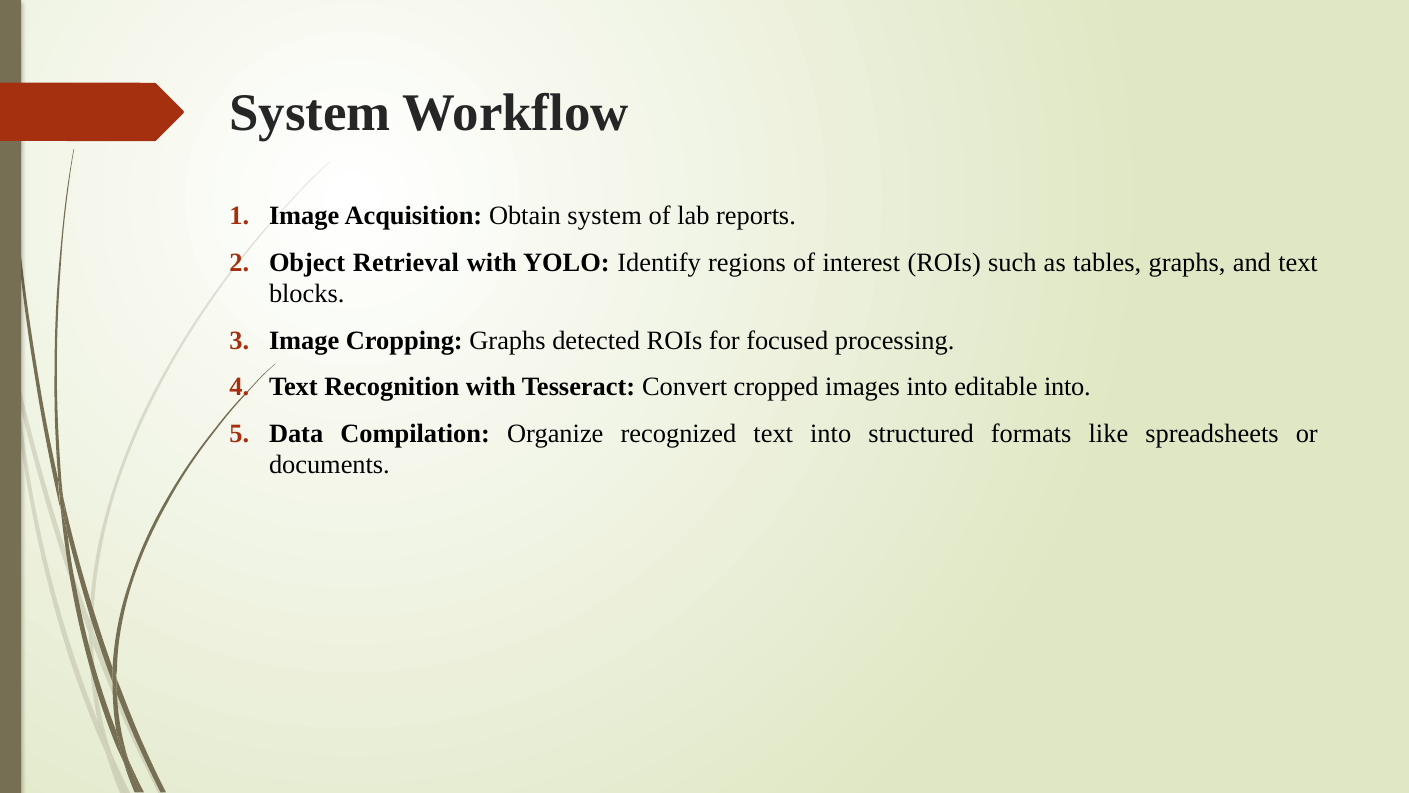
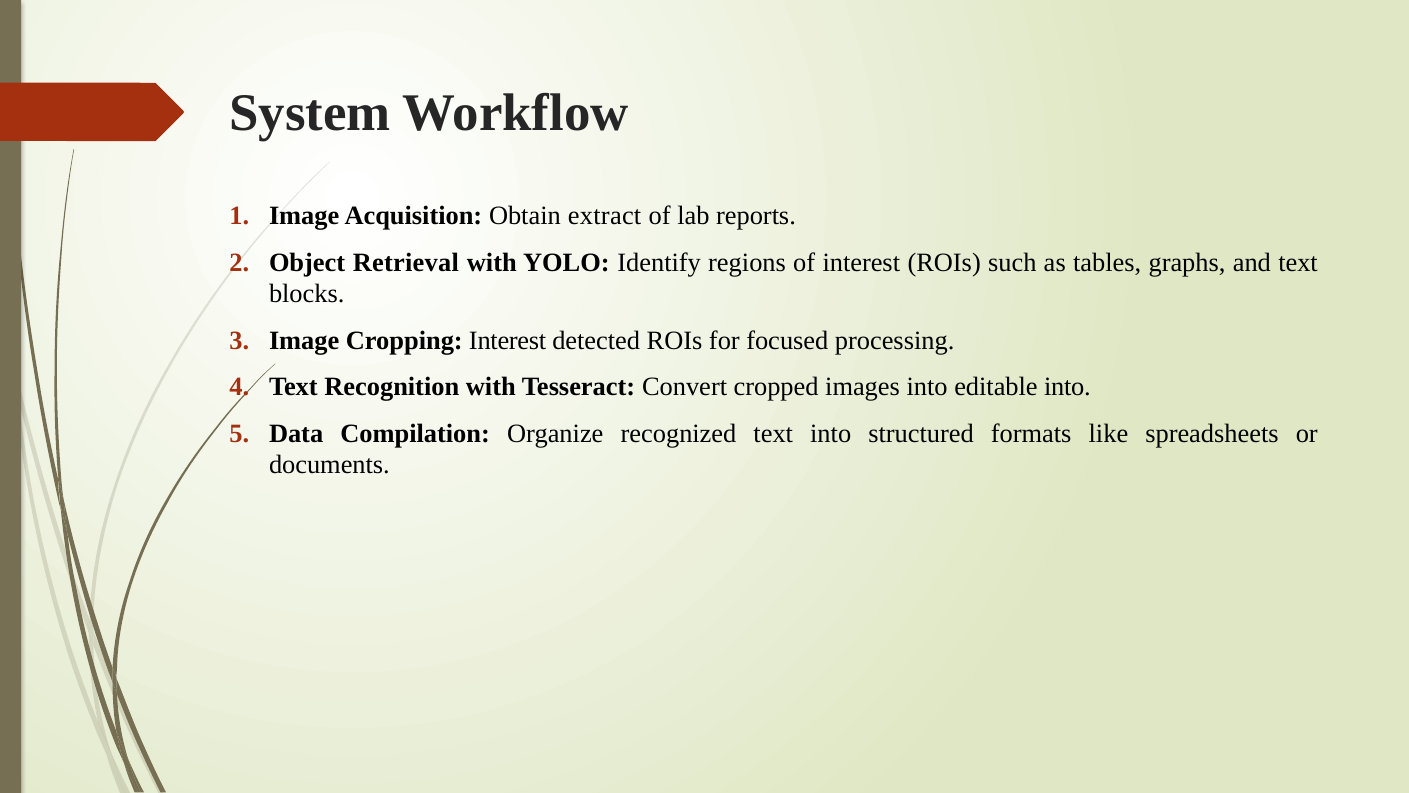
Obtain system: system -> extract (605, 216)
Cropping Graphs: Graphs -> Interest (508, 340)
